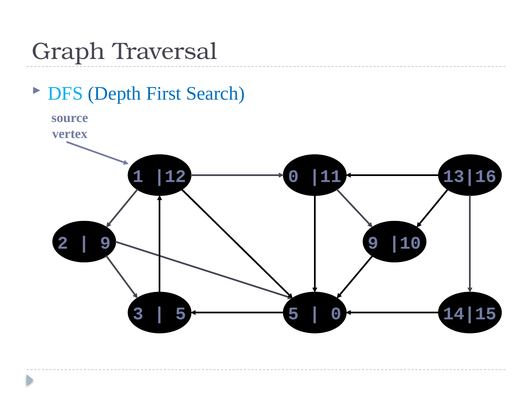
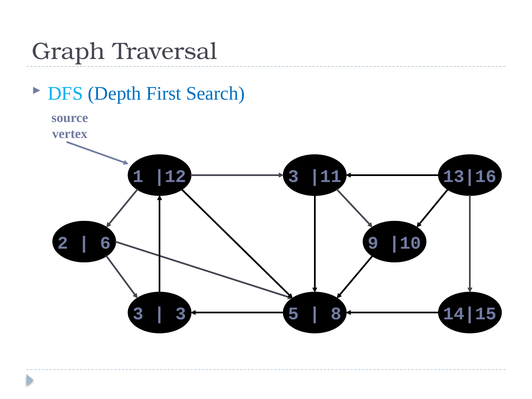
0: 0 -> 3 (293, 176)
9: 9 -> 6 (105, 243)
5: 5 -> 3 (181, 314)
0: 0 -> 8 (336, 314)
